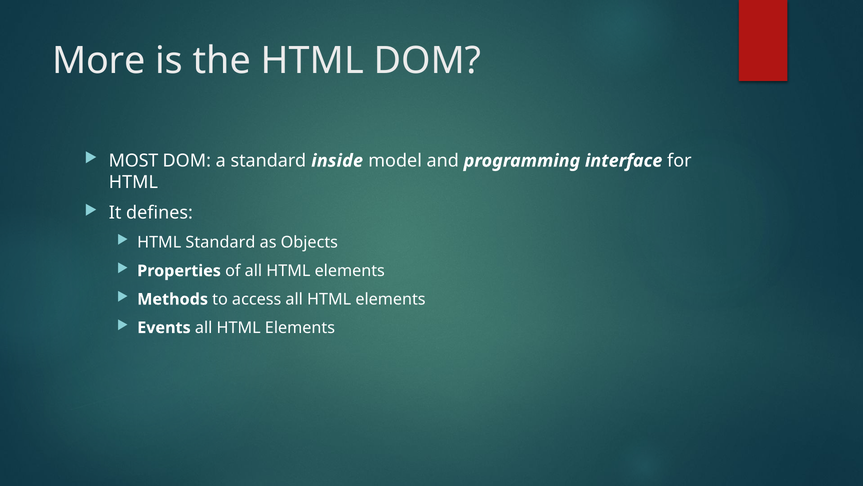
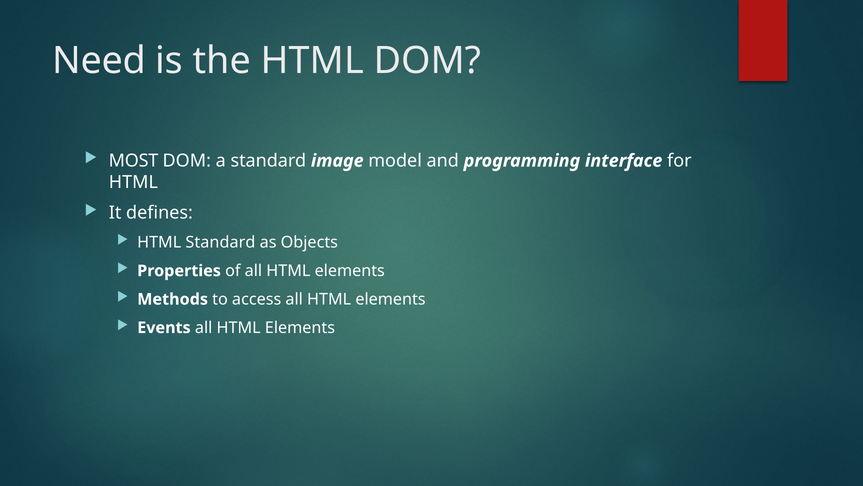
More: More -> Need (99, 61)
inside: inside -> image (337, 161)
